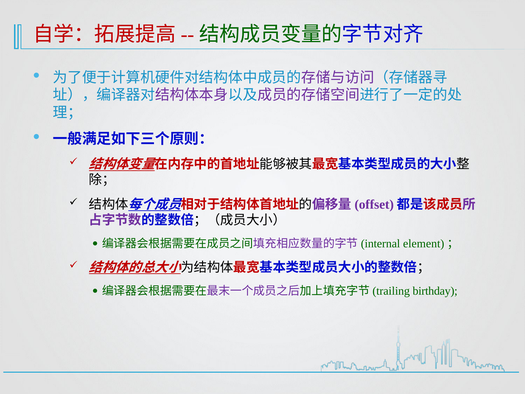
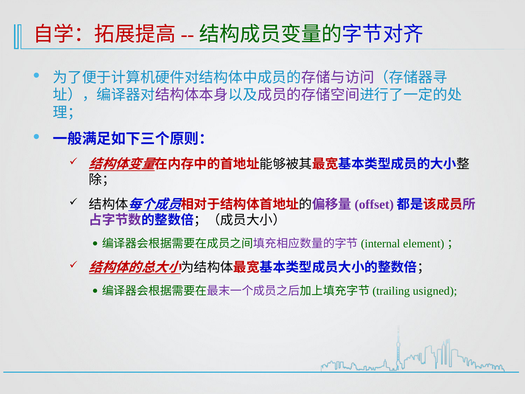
birthday: birthday -> usigned (435, 291)
